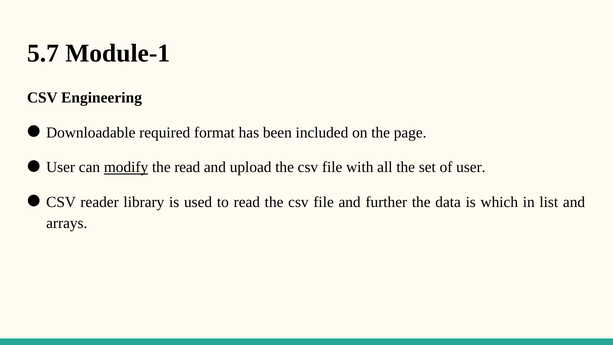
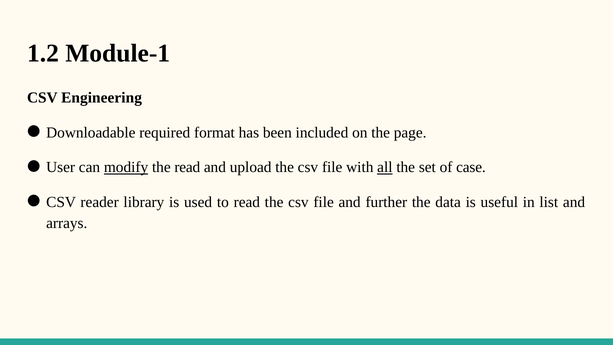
5.7: 5.7 -> 1.2 (43, 53)
all underline: none -> present (385, 167)
of user: user -> case (471, 167)
which: which -> useful (499, 202)
